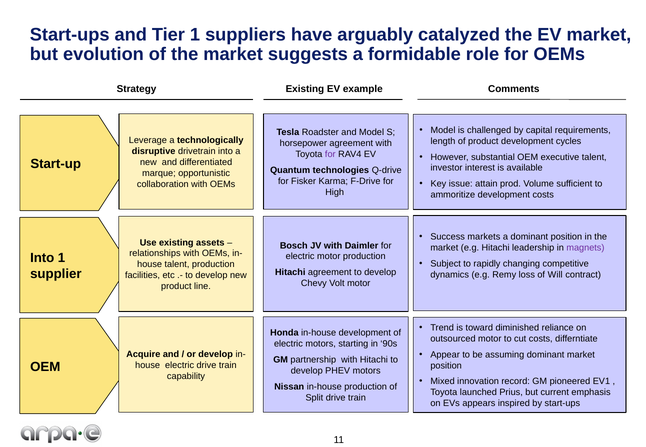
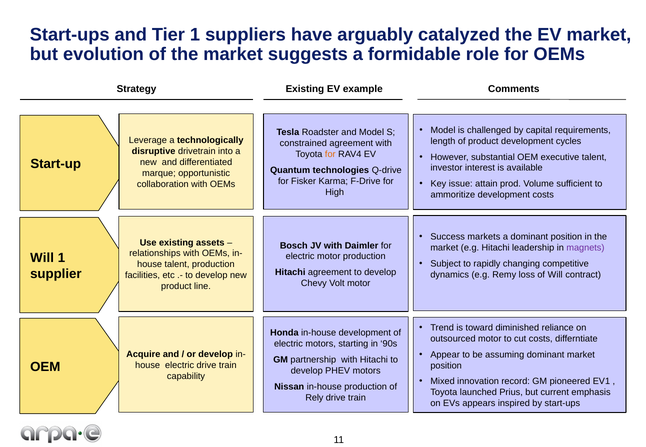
horsepower: horsepower -> constrained (303, 143)
for colour: purple -> orange (330, 154)
Into: Into -> Will (42, 258)
Split: Split -> Rely (314, 398)
